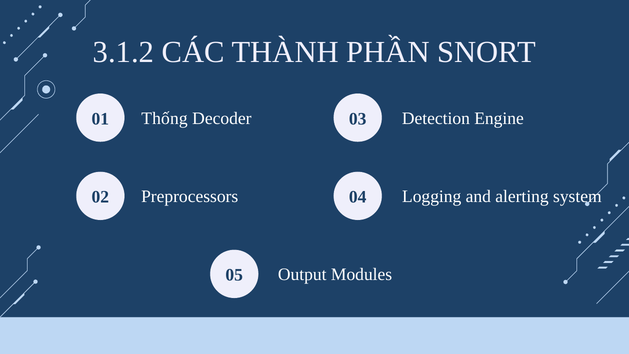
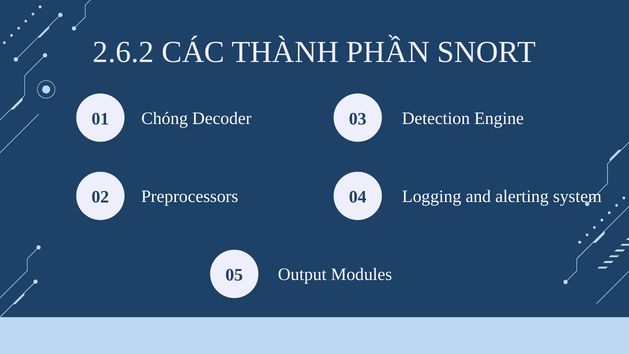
3.1.2: 3.1.2 -> 2.6.2 (124, 52)
Thống: Thống -> Chóng (165, 118)
